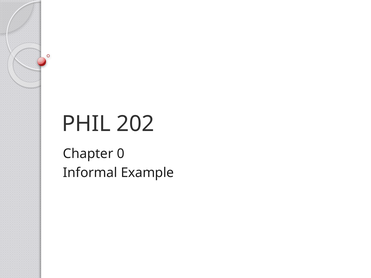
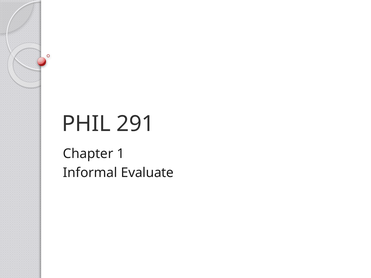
202: 202 -> 291 (135, 124)
0: 0 -> 1 (121, 154)
Example: Example -> Evaluate (147, 173)
